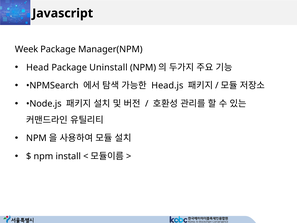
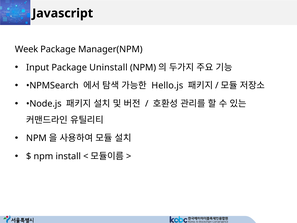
Head: Head -> Input (38, 67)
Head.js: Head.js -> Hello.js (167, 85)
